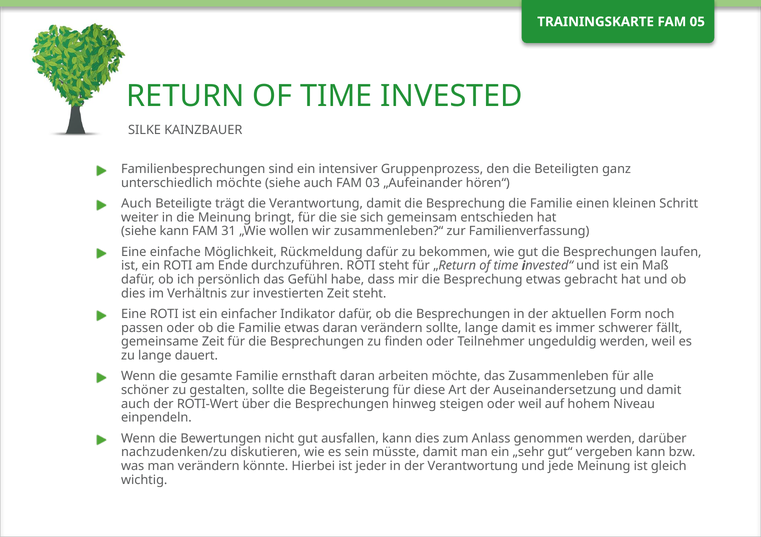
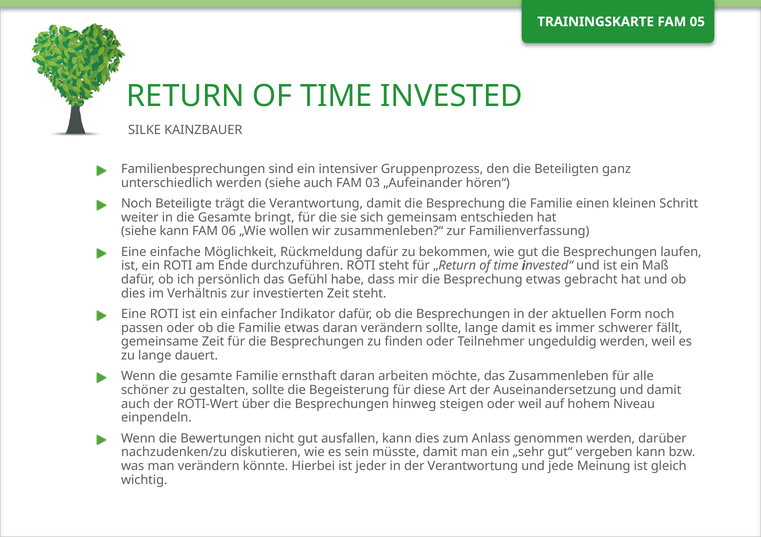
unterschiedlich möchte: möchte -> werden (239, 183)
Auch: Auch -> Noch (137, 203)
in die Meinung: Meinung -> Gesamte (225, 217)
31: 31 -> 06 (229, 231)
